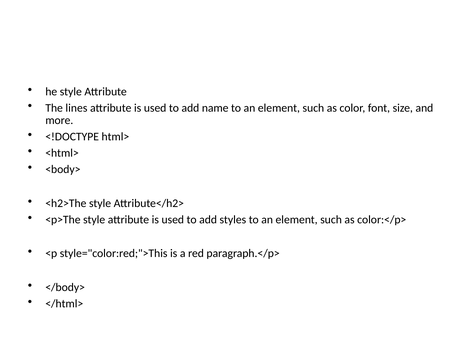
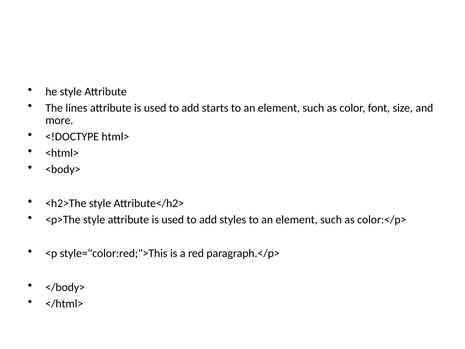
name: name -> starts (215, 108)
